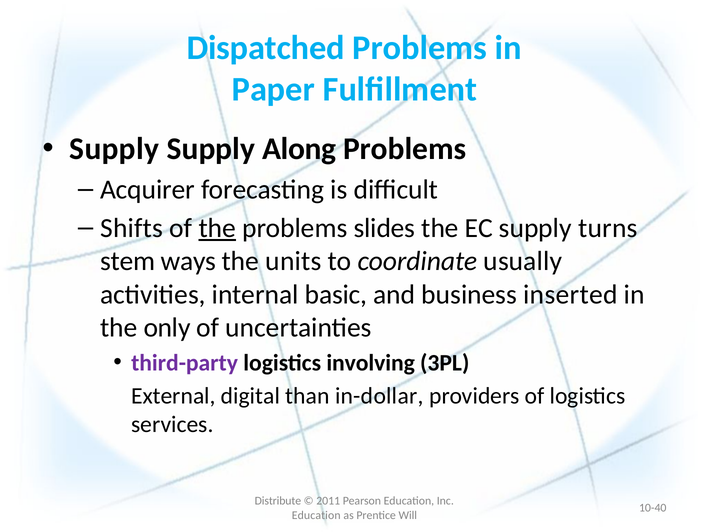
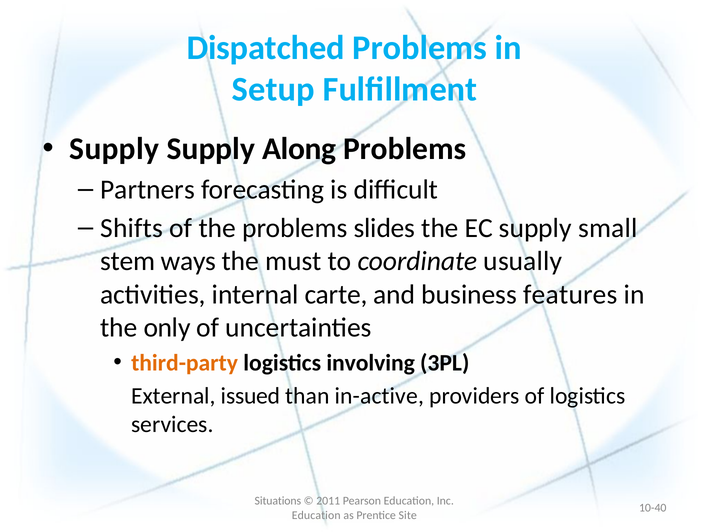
Paper: Paper -> Setup (273, 89)
Acquirer: Acquirer -> Partners (147, 189)
the underline: present -> none (217, 228)
turns: turns -> small (608, 228)
units: units -> must (293, 261)
basic: basic -> carte (336, 294)
inserted: inserted -> features (570, 294)
third-party colour: purple -> orange (185, 363)
digital: digital -> issued (251, 396)
in-dollar: in-dollar -> in-active (379, 396)
Distribute: Distribute -> Situations (278, 501)
Will: Will -> Site (408, 515)
